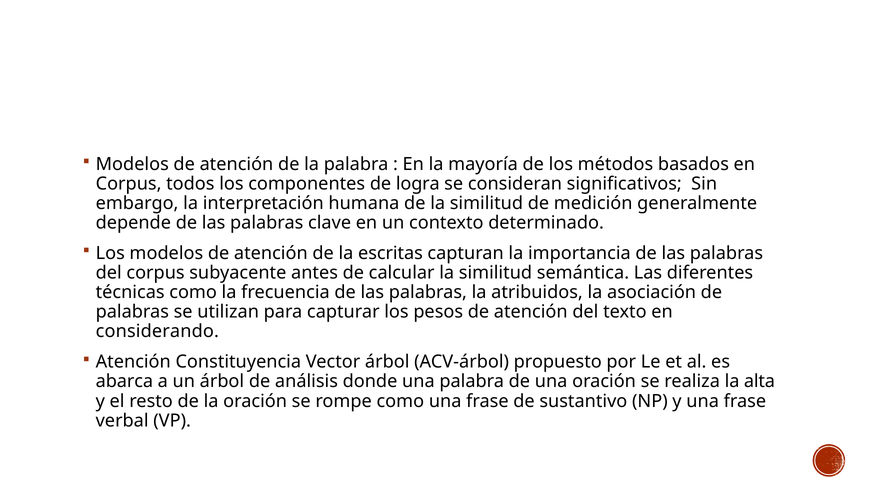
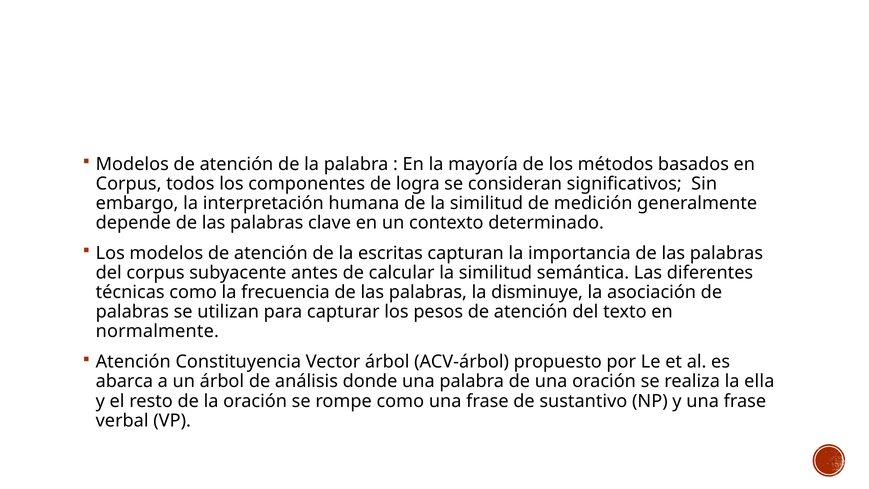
atribuidos: atribuidos -> disminuye (537, 292)
considerando: considerando -> normalmente (157, 331)
alta: alta -> ella (759, 381)
